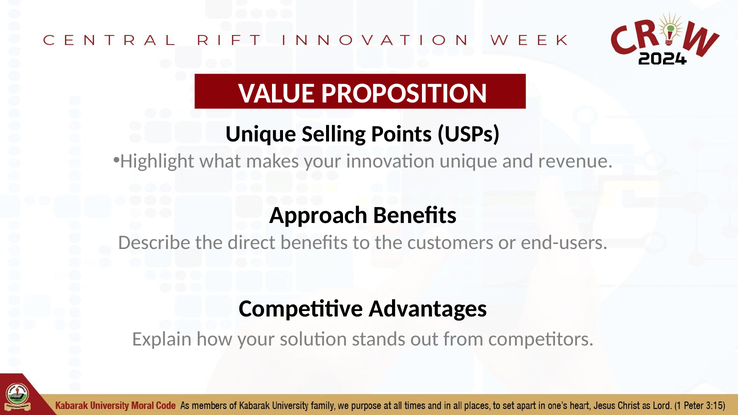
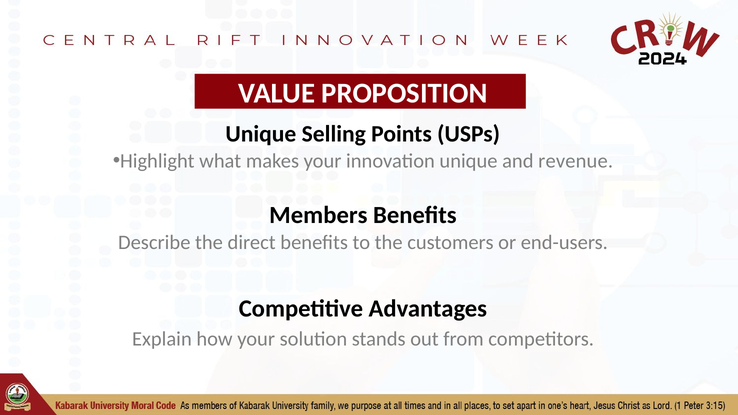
Approach: Approach -> Members (318, 215)
